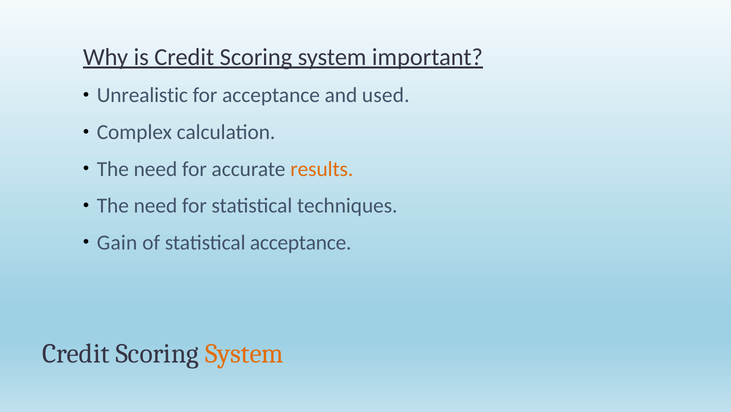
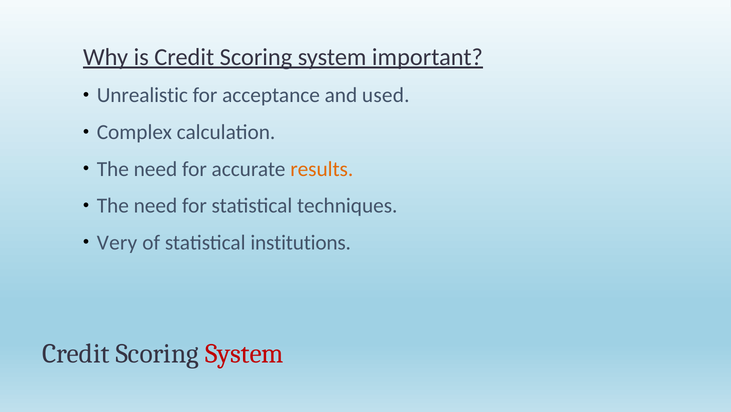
Gain: Gain -> Very (117, 242)
statistical acceptance: acceptance -> institutions (301, 242)
System colour: orange -> red (244, 353)
